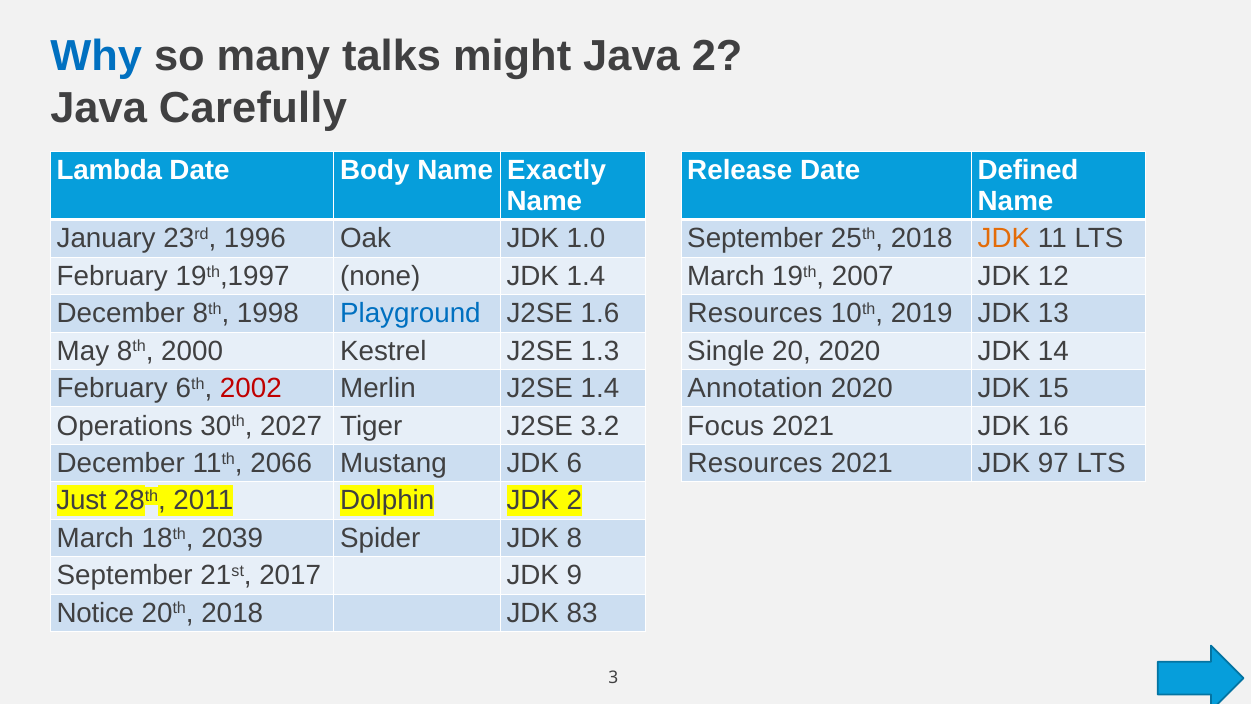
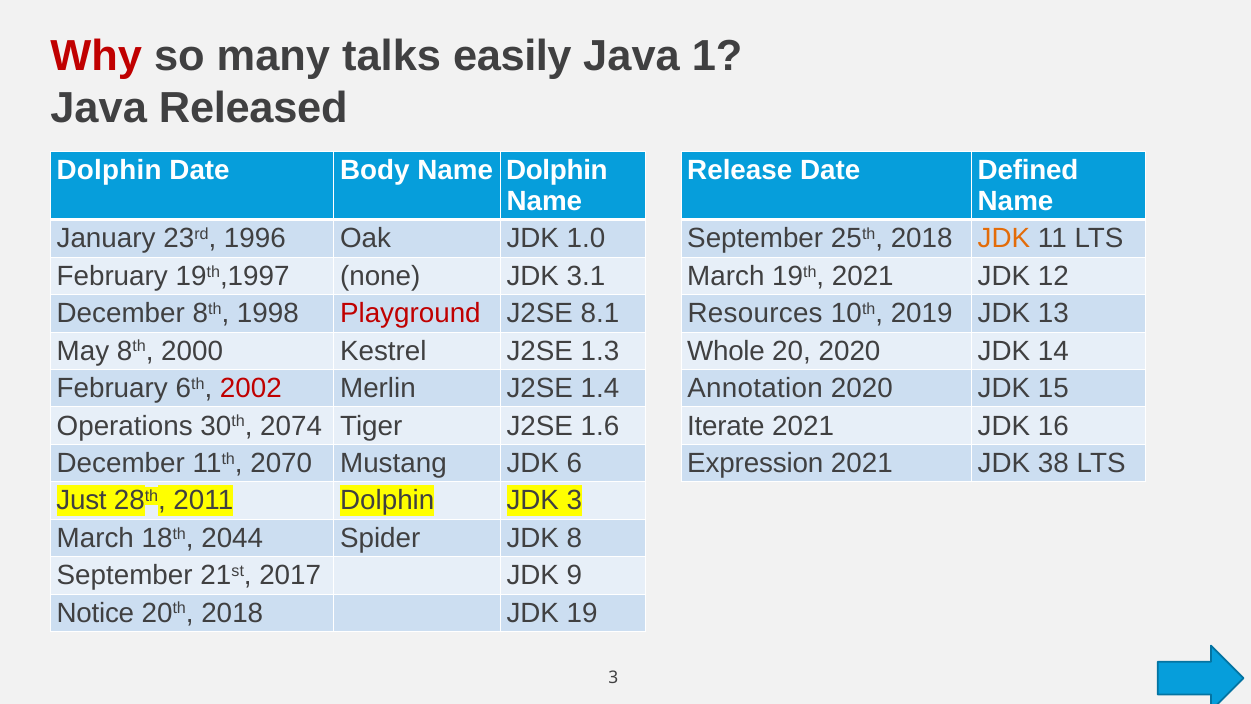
Why colour: blue -> red (96, 56)
might: might -> easily (512, 56)
Java 2: 2 -> 1 (717, 56)
Carefully: Carefully -> Released (253, 108)
Lambda: Lambda -> Dolphin (109, 170)
Name Exactly: Exactly -> Dolphin (557, 170)
JDK 1.4: 1.4 -> 3.1 (586, 276)
19th 2007: 2007 -> 2021 (863, 276)
Playground colour: blue -> red (410, 314)
1.6: 1.6 -> 8.1 (600, 314)
Single: Single -> Whole (726, 351)
2027: 2027 -> 2074 (291, 426)
3.2: 3.2 -> 1.6 (600, 426)
Focus: Focus -> Iterate (726, 426)
2066: 2066 -> 2070 (281, 464)
Resources: Resources -> Expression (755, 464)
97: 97 -> 38 (1053, 464)
JDK 2: 2 -> 3 (574, 501)
2039: 2039 -> 2044 (232, 538)
83: 83 -> 19 (582, 613)
